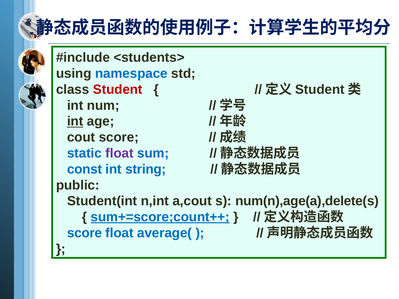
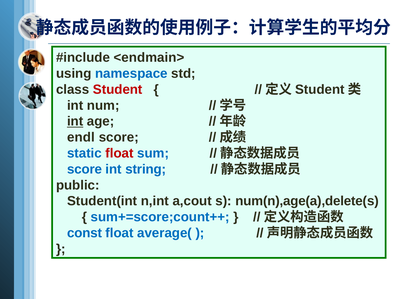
<students>: <students> -> <endmain> (149, 58)
cout: cout -> endl (81, 137)
float colour: purple -> red (120, 153)
const: const -> score (84, 169)
sum+=score;count++ underline: present -> none (160, 217)
score: score -> const (84, 233)
